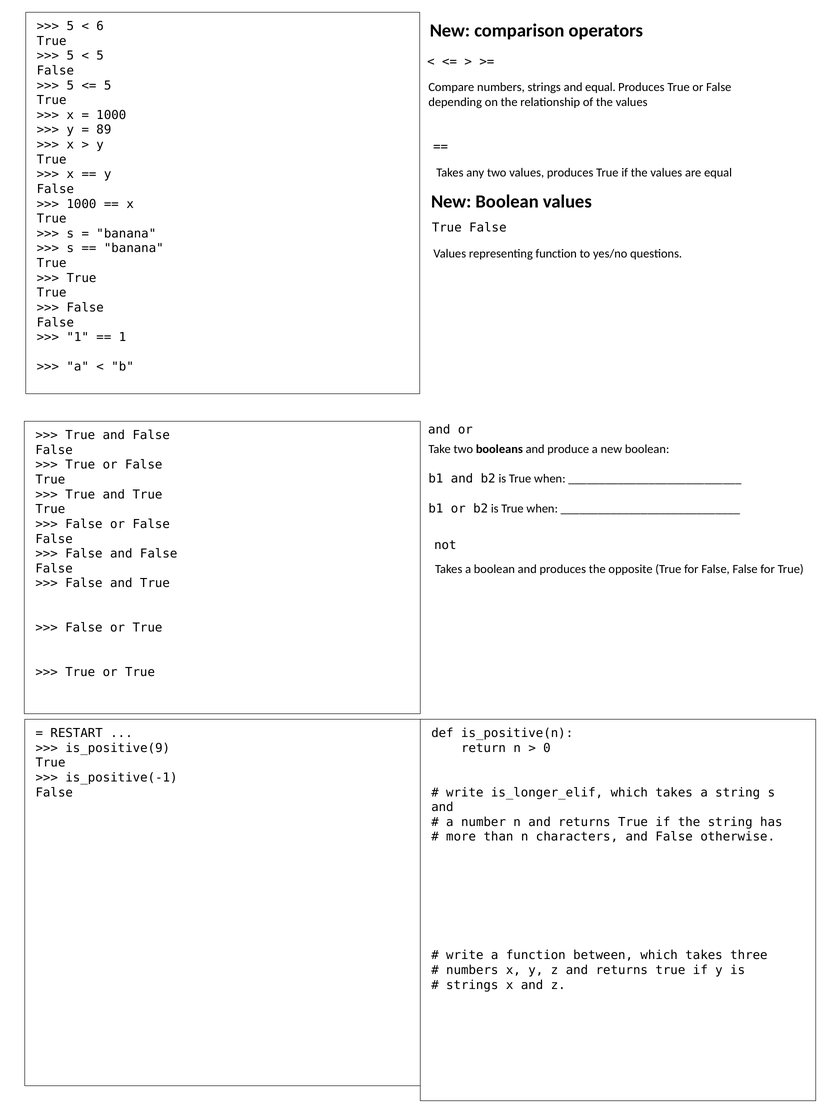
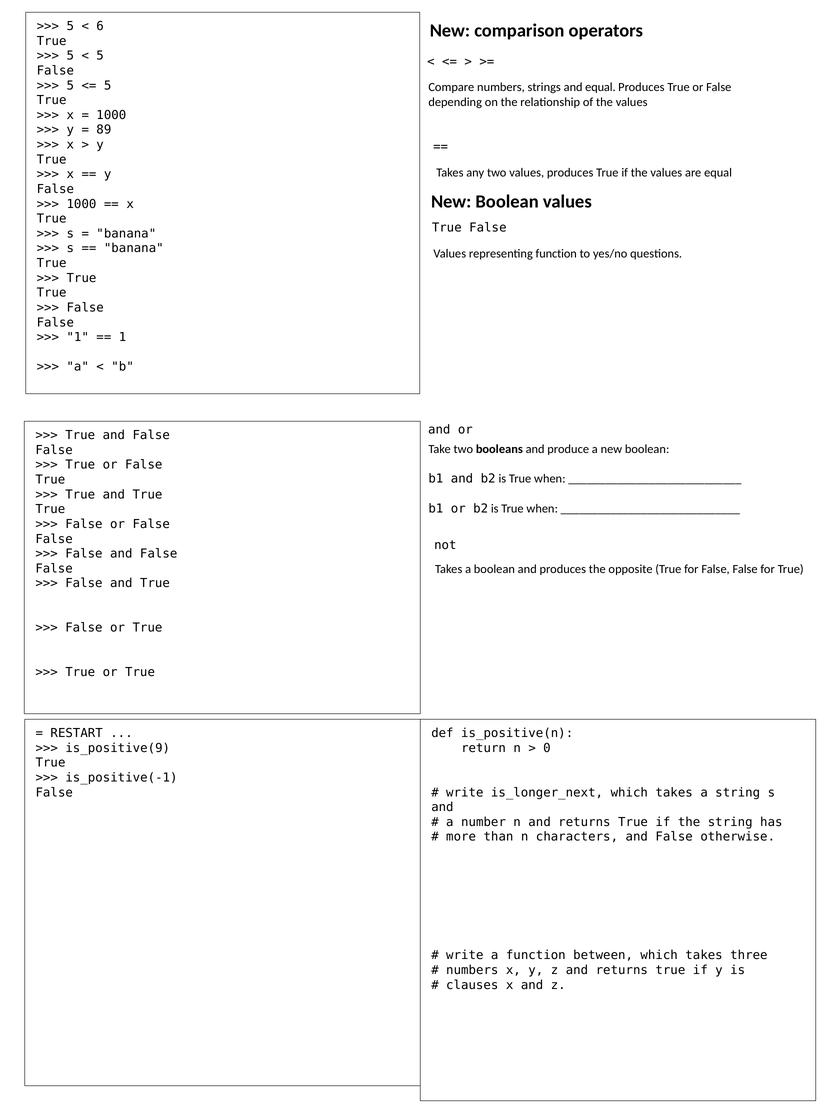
is_longer_elif: is_longer_elif -> is_longer_next (547, 793)
strings: strings -> clauses (472, 985)
